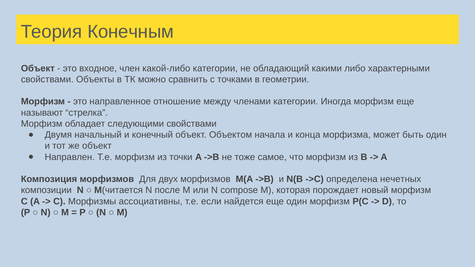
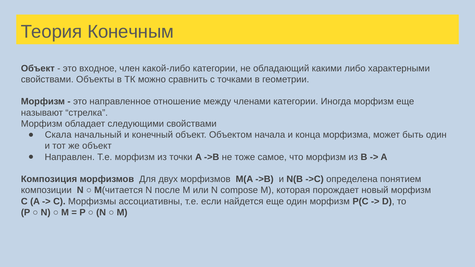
Двумя: Двумя -> Скала (58, 135)
нечетных: нечетных -> понятием (401, 179)
